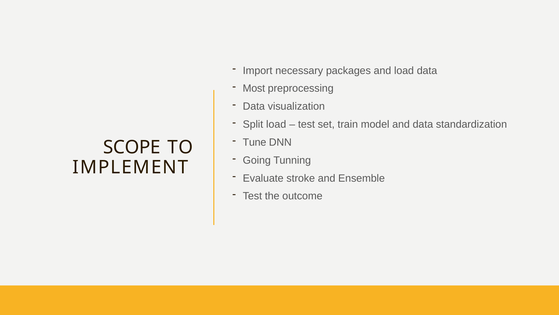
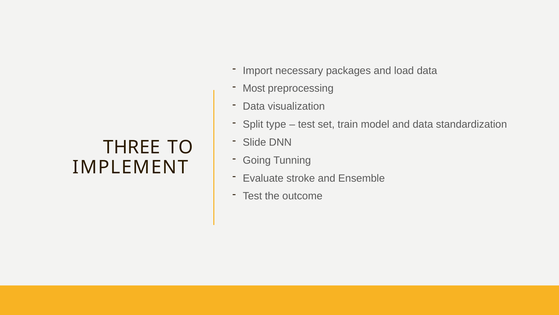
Split load: load -> type (276, 124)
Tune: Tune -> Slide (254, 142)
SCOPE: SCOPE -> THREE (132, 147)
